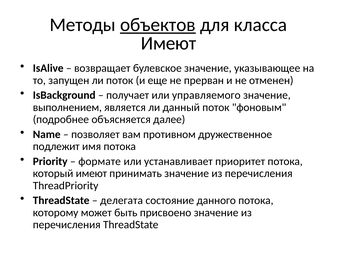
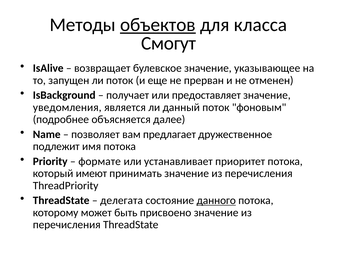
Имеют: Имеют -> Смогут (169, 43)
управляемого: управляемого -> предоставляет (206, 95)
выполнением: выполнением -> уведомления (67, 107)
противном: противном -> предлагает (169, 134)
данного underline: none -> present (216, 200)
